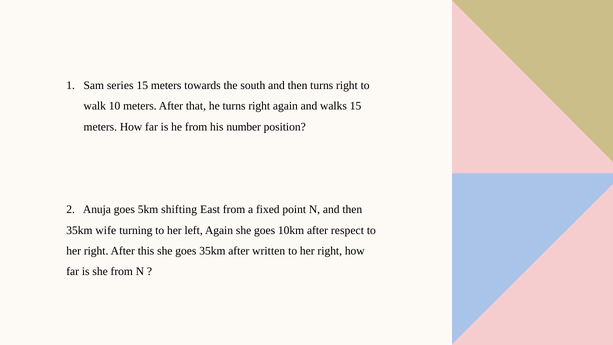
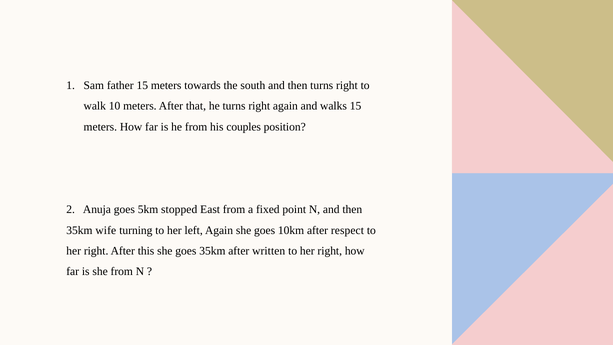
series: series -> father (120, 85)
number: number -> couples (244, 127)
shifting: shifting -> stopped (179, 209)
